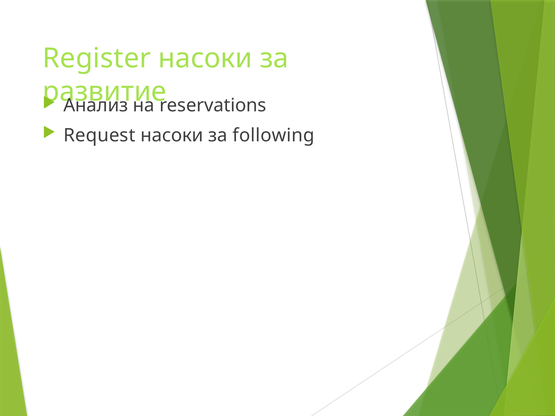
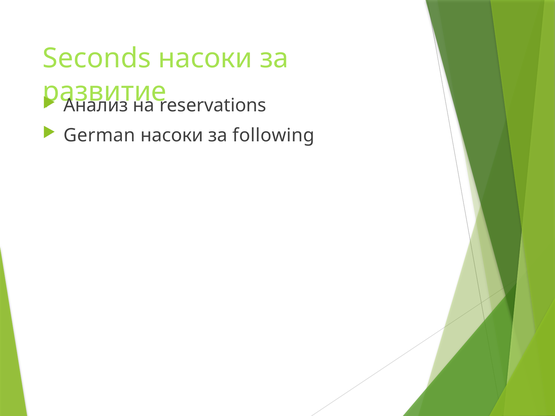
Register: Register -> Seconds (97, 58)
Request: Request -> German (99, 135)
